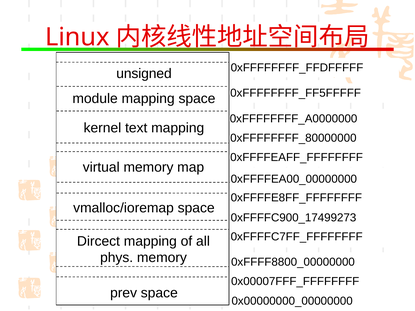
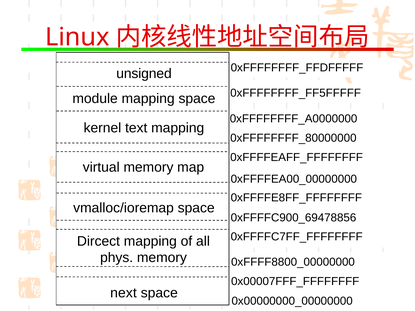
0xFFFFC900_17499273: 0xFFFFC900_17499273 -> 0xFFFFC900_69478856 (293, 218)
prev: prev -> next (123, 293)
